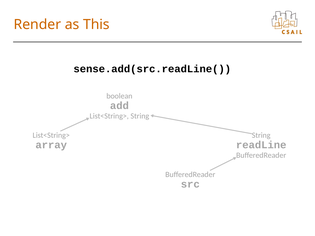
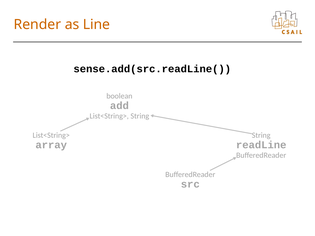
This: This -> Line (96, 25)
